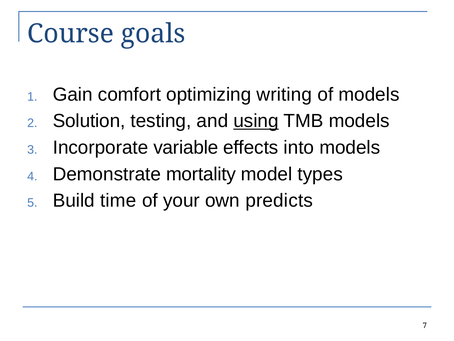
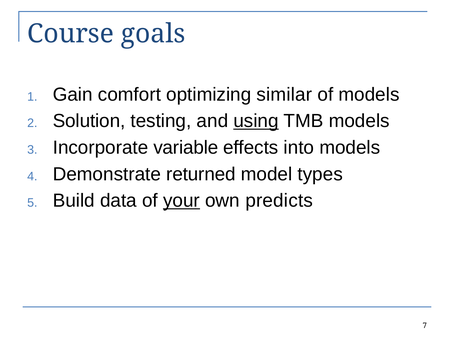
writing: writing -> similar (284, 94)
mortality: mortality -> returned (201, 174)
time: time -> data (118, 200)
your underline: none -> present (181, 200)
